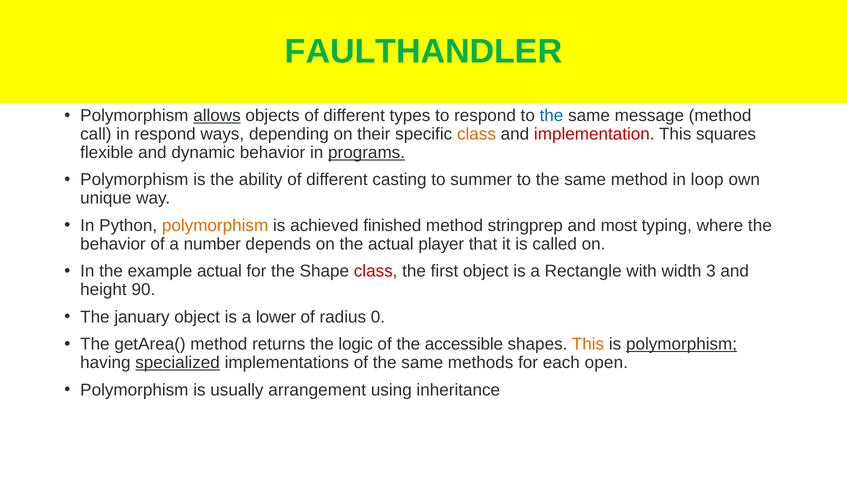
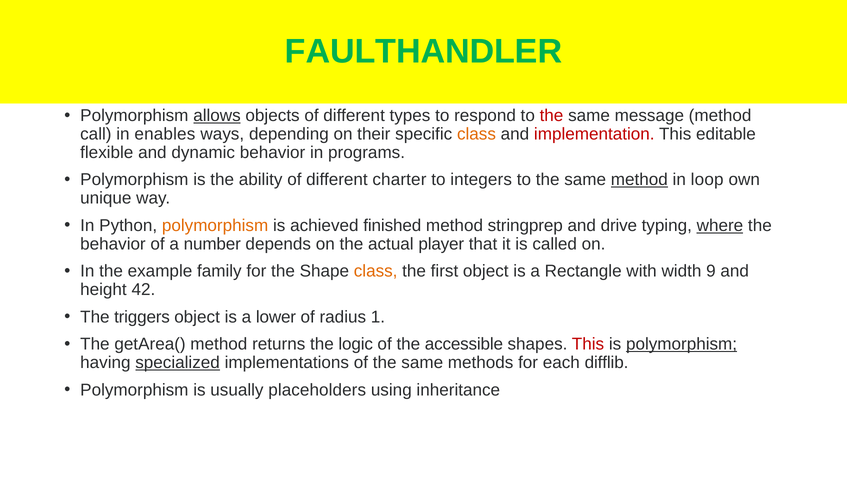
the colour: blue -> red (551, 116)
in respond: respond -> enables (165, 134)
squares: squares -> editable (726, 134)
programs underline: present -> none (367, 153)
casting: casting -> charter (399, 180)
summer: summer -> integers (481, 180)
method underline: none -> present (639, 180)
most: most -> drive (619, 225)
where underline: none -> present (720, 225)
example actual: actual -> family (219, 271)
class colour: red -> orange (376, 271)
3: 3 -> 9 (711, 271)
90: 90 -> 42 (143, 290)
january: january -> triggers (142, 317)
0: 0 -> 1 (378, 317)
This colour: orange -> red (588, 344)
open: open -> difflib (607, 363)
arrangement: arrangement -> placeholders (317, 390)
